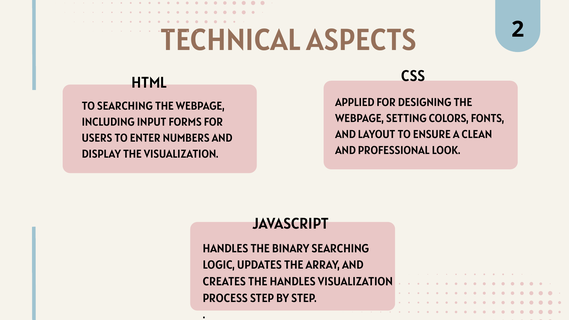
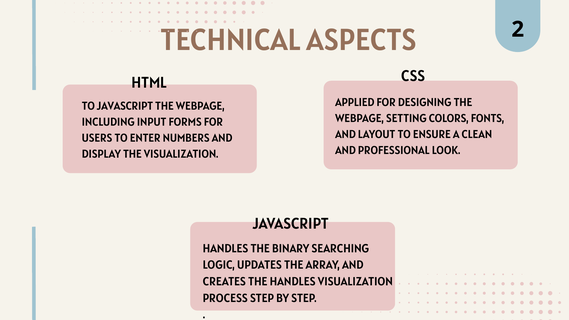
TO SEARCHING: SEARCHING -> JAVASCRIPT (125, 106)
